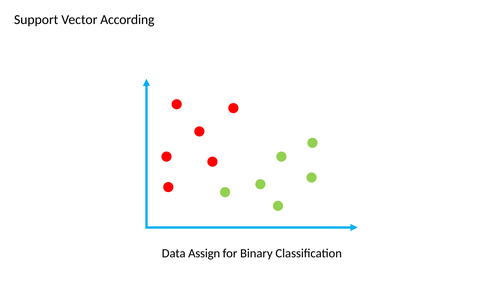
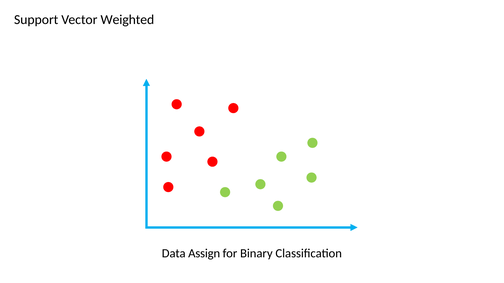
According: According -> Weighted (127, 20)
